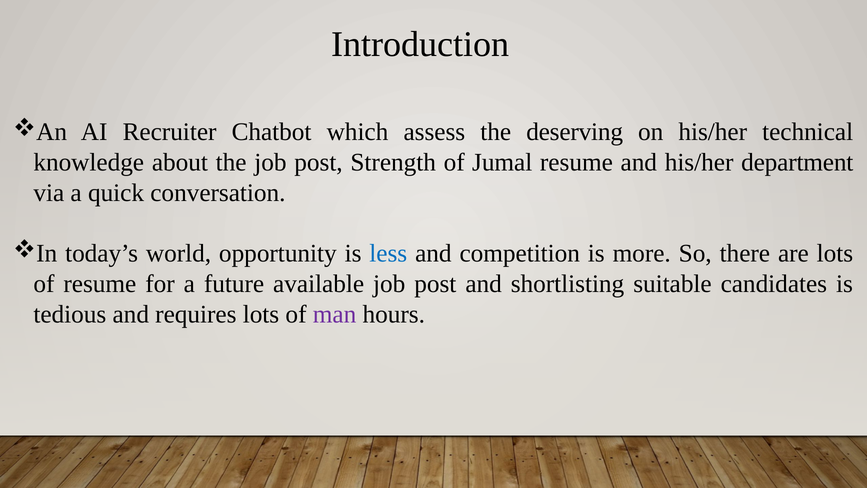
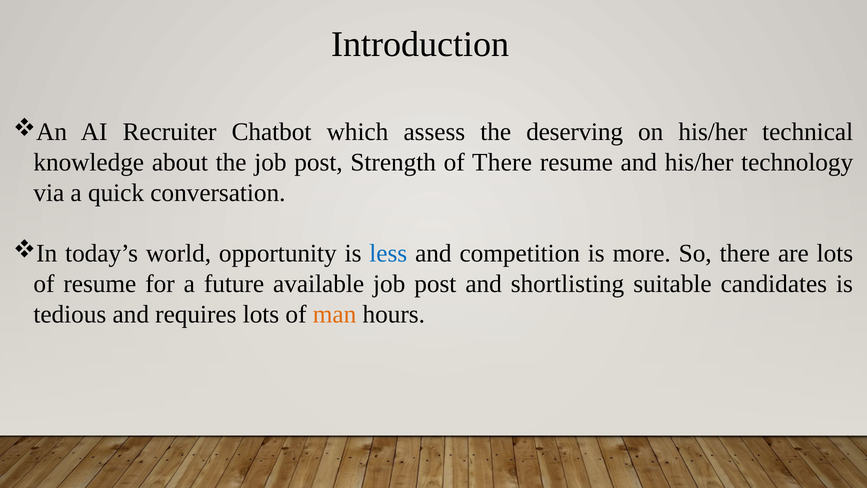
of Jumal: Jumal -> There (502, 162)
department: department -> technology (797, 162)
man colour: purple -> orange (335, 314)
